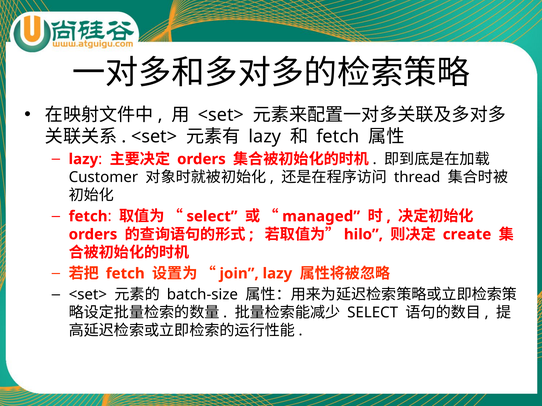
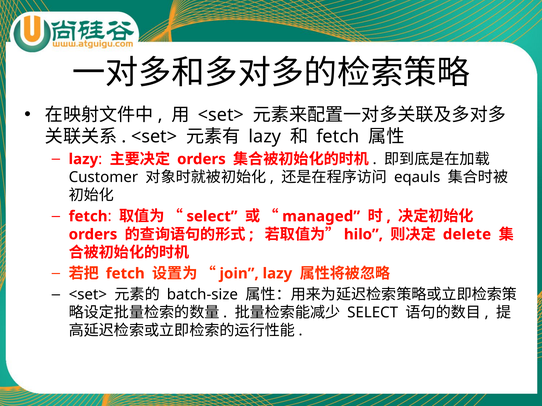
thread: thread -> eqauls (417, 177)
create: create -> delete (467, 235)
